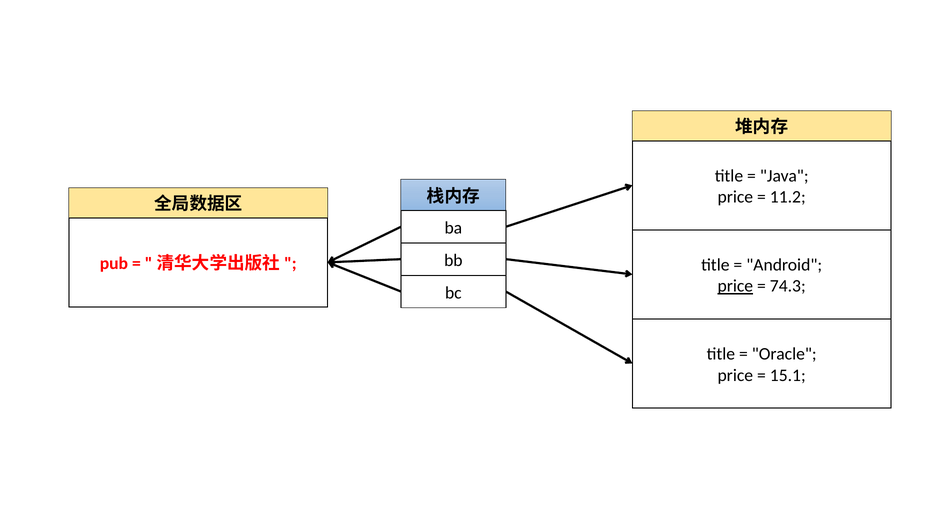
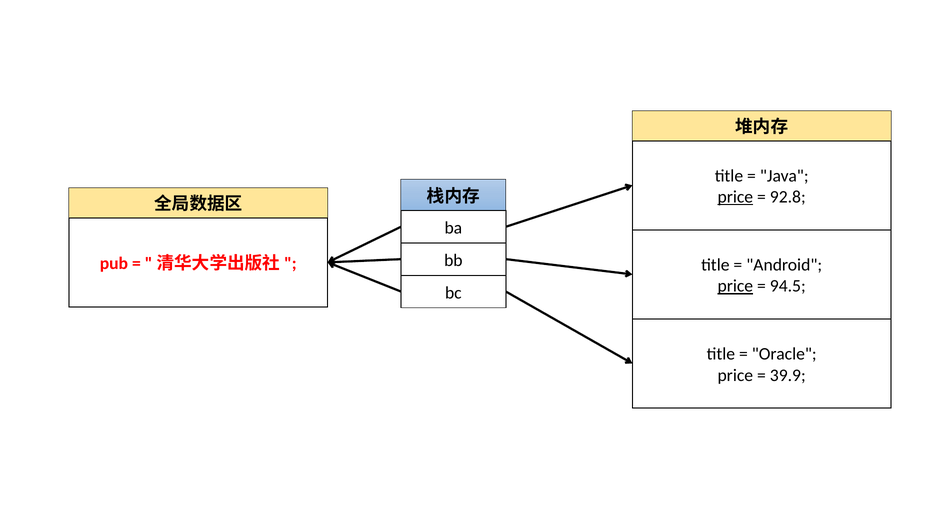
price underline: none -> present (735, 197)
11.2: 11.2 -> 92.8 (788, 197)
74.3: 74.3 -> 94.5 (788, 286)
15.1: 15.1 -> 39.9 (788, 375)
